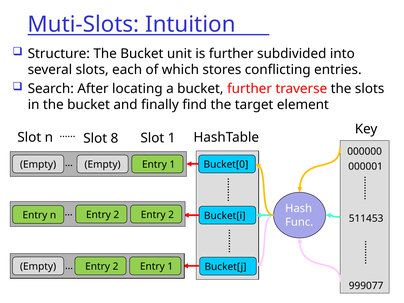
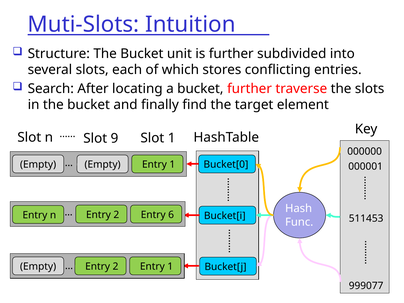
8: 8 -> 9 (115, 138)
2: 2 -> 6 (171, 215)
